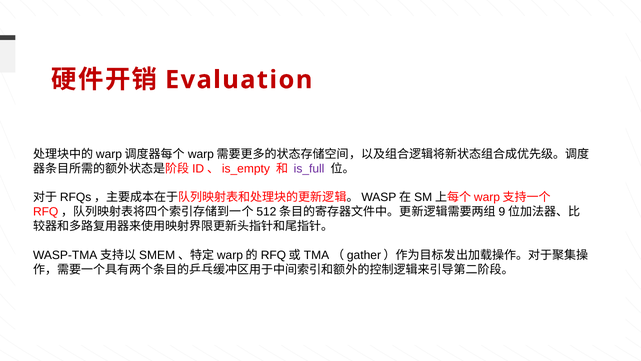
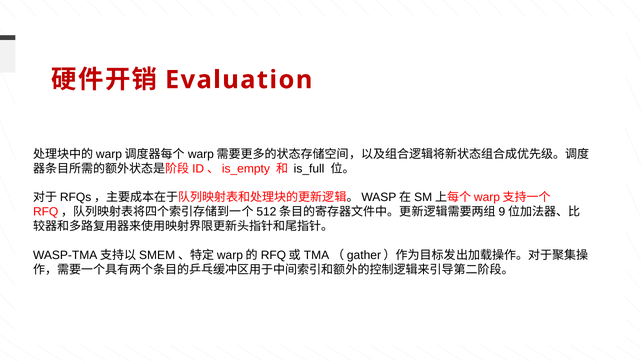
is_full colour: purple -> black (309, 168)
